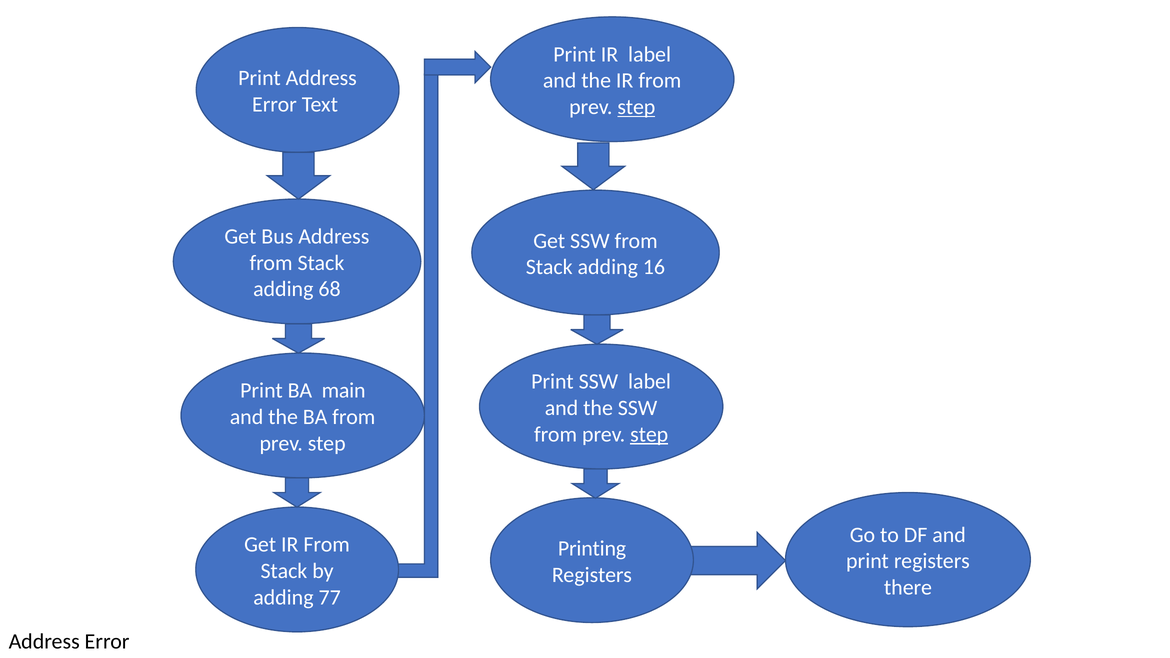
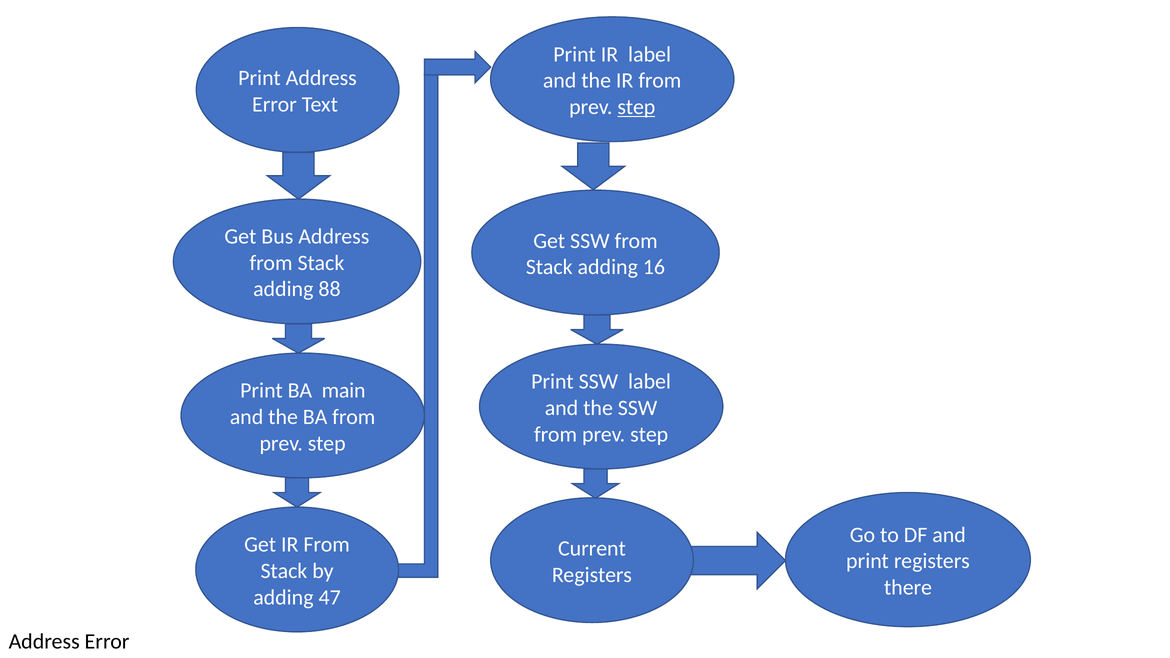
68: 68 -> 88 (330, 289)
step underline: present -> none (649, 434)
Printing: Printing -> Current (592, 549)
77: 77 -> 47 (330, 597)
